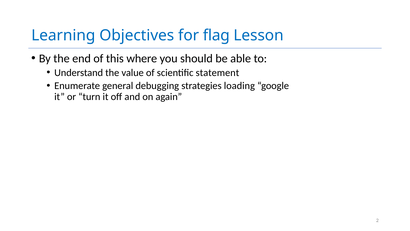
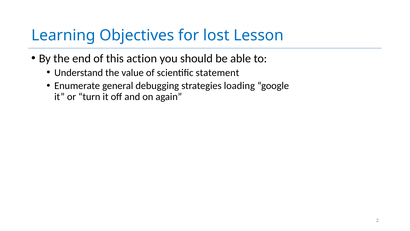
flag: flag -> lost (216, 35)
where: where -> action (142, 58)
